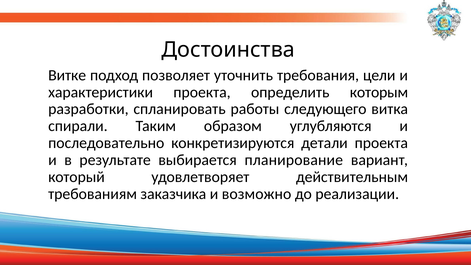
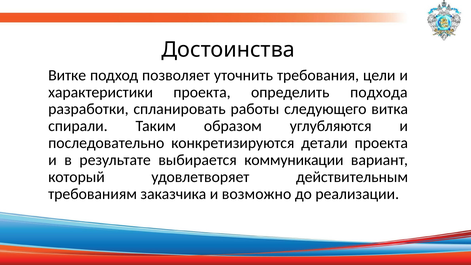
которым: которым -> подхода (379, 92)
планирование: планирование -> коммуникации (294, 160)
